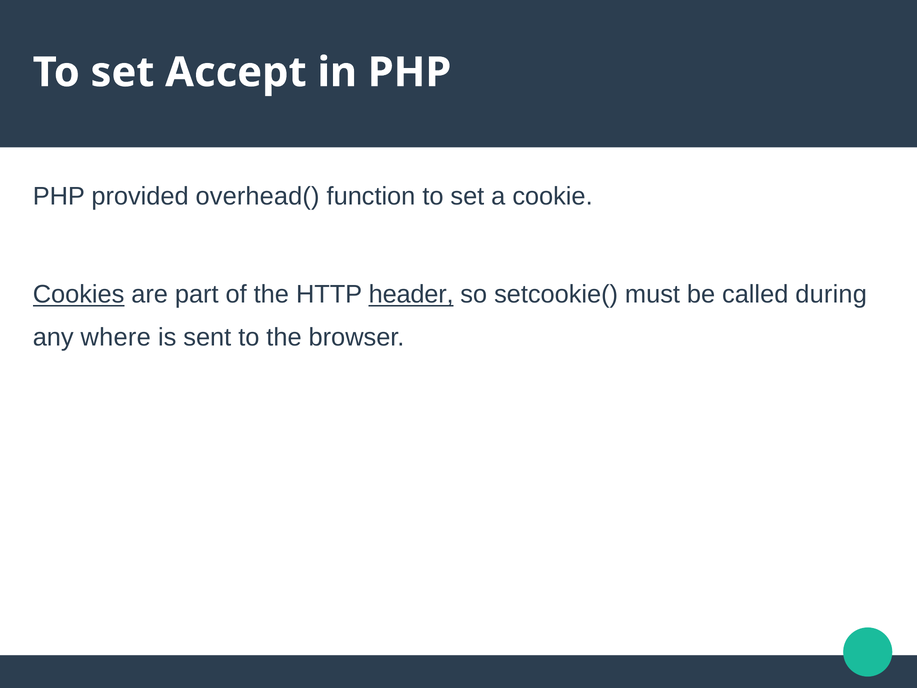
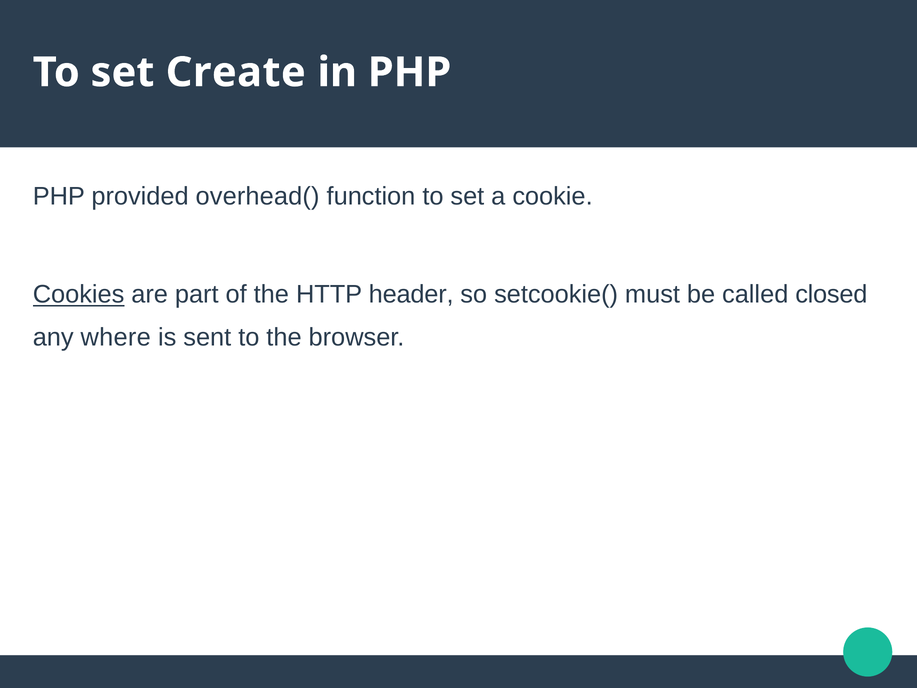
Accept: Accept -> Create (236, 72)
header underline: present -> none (411, 294)
during: during -> closed (831, 294)
